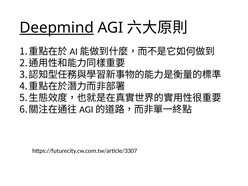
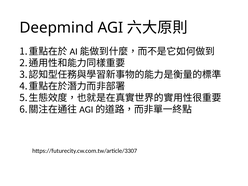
Deepmind underline: present -> none (57, 28)
